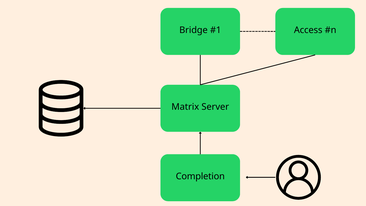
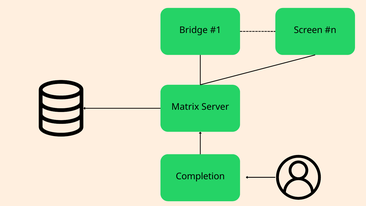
Access: Access -> Screen (308, 30)
